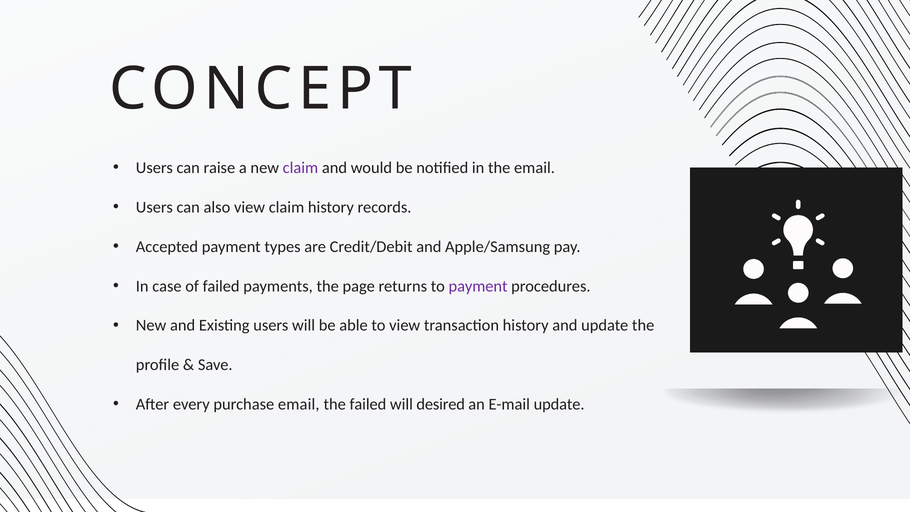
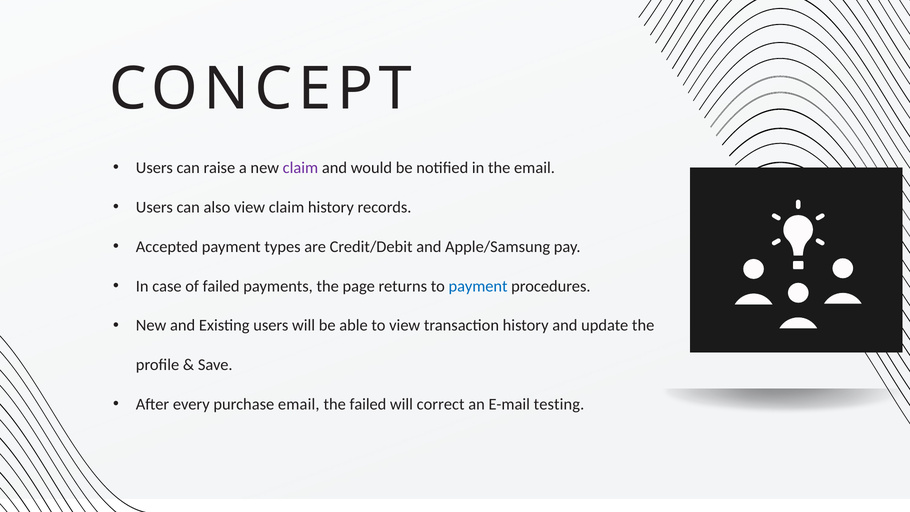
payment colour: purple -> blue (478, 286)
desired: desired -> correct (441, 404)
E-mail update: update -> testing (559, 404)
